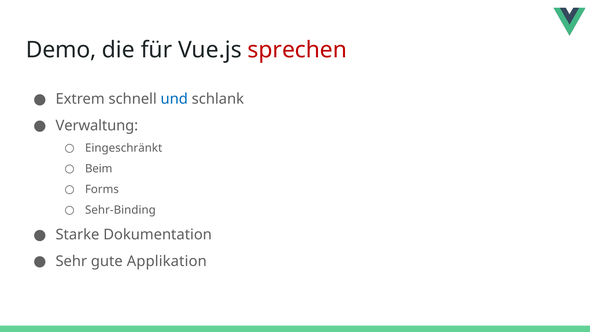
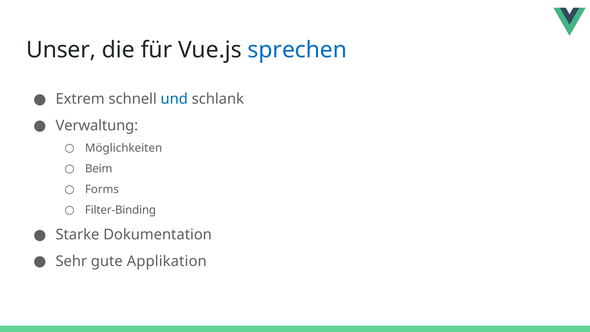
Demo: Demo -> Unser (61, 50)
sprechen colour: red -> blue (297, 50)
Eingeschränkt: Eingeschränkt -> Möglichkeiten (124, 148)
Sehr-Binding: Sehr-Binding -> Filter-Binding (120, 210)
